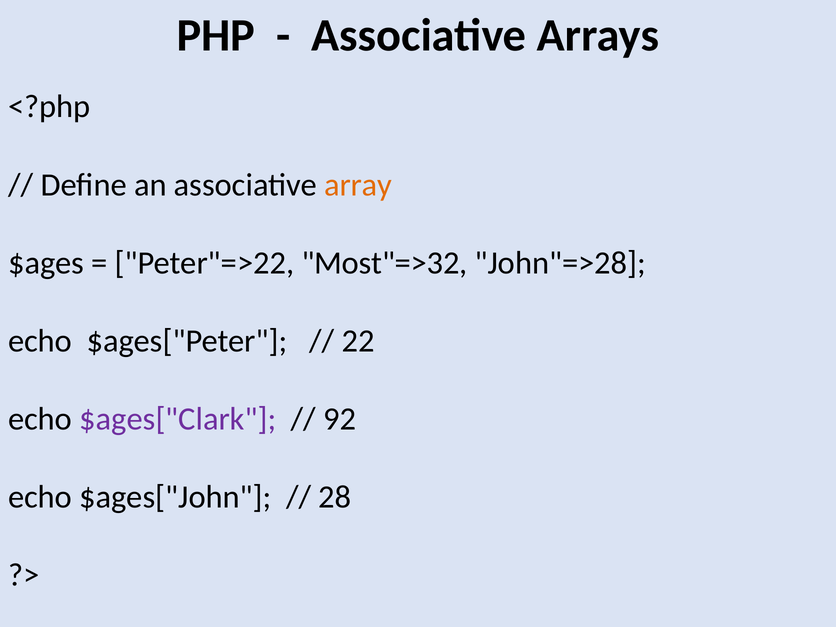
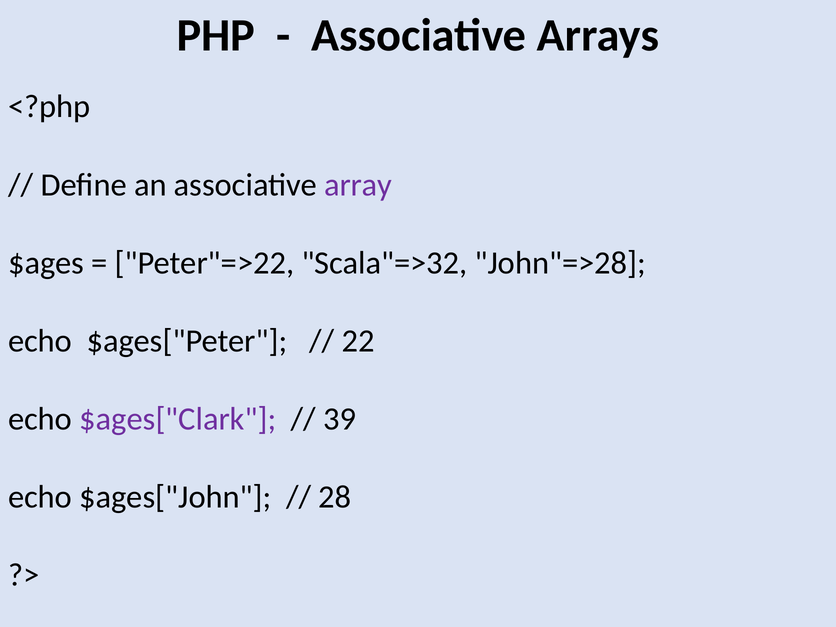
array colour: orange -> purple (358, 185)
Most"=>32: Most"=>32 -> Scala"=>32 (384, 263)
92: 92 -> 39 (340, 419)
